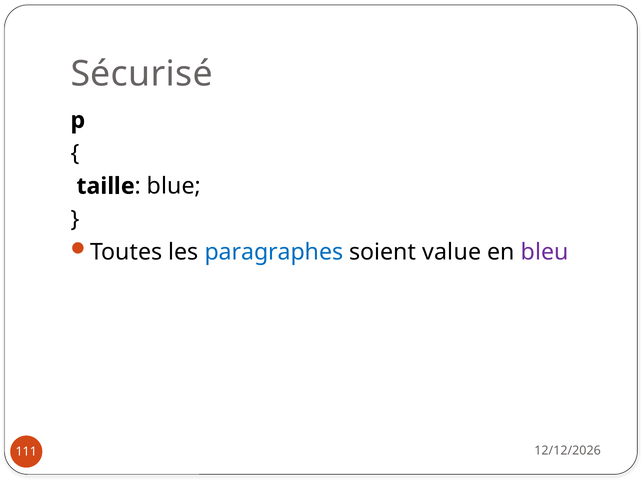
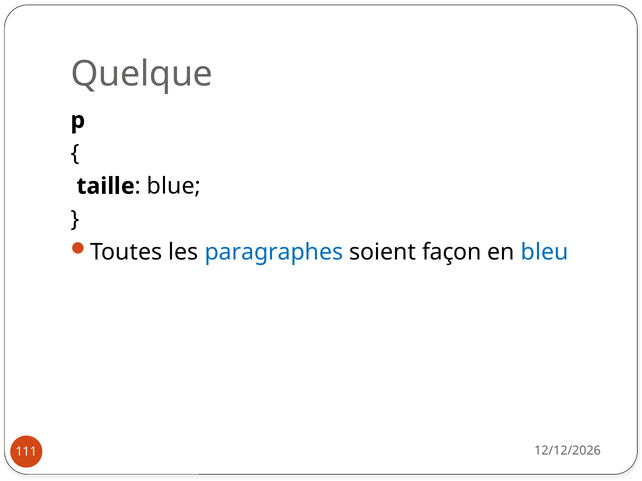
Sécurisé: Sécurisé -> Quelque (142, 74)
value: value -> façon (452, 252)
bleu colour: purple -> blue (545, 252)
